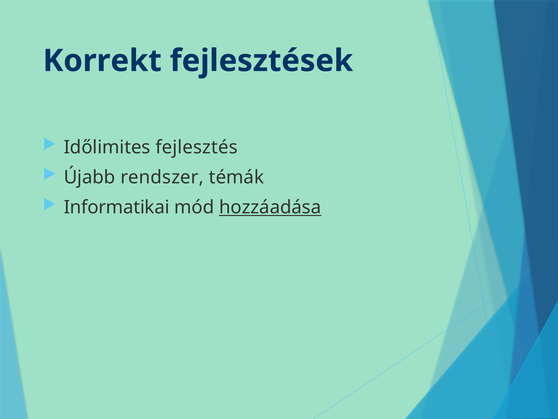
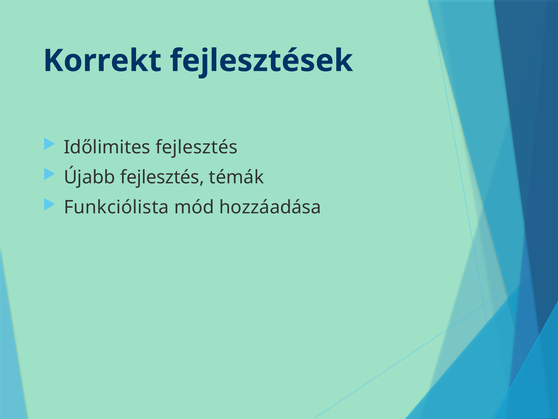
Újabb rendszer: rendszer -> fejlesztés (162, 177)
Informatikai: Informatikai -> Funkciólista (116, 207)
hozzáadása underline: present -> none (270, 207)
